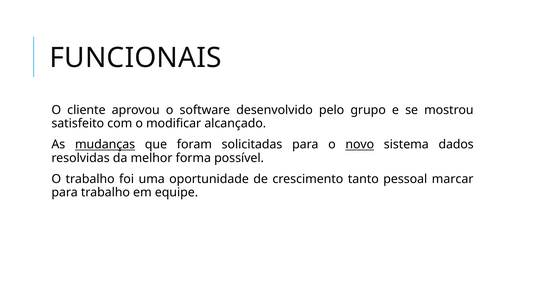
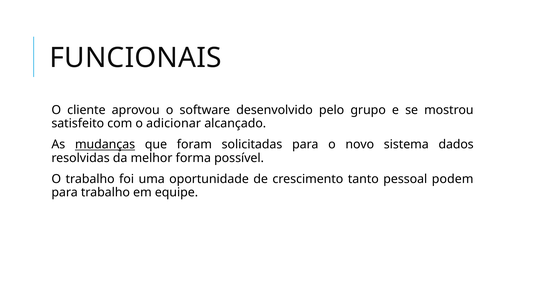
modificar: modificar -> adicionar (174, 123)
novo underline: present -> none (360, 144)
marcar: marcar -> podem (453, 179)
